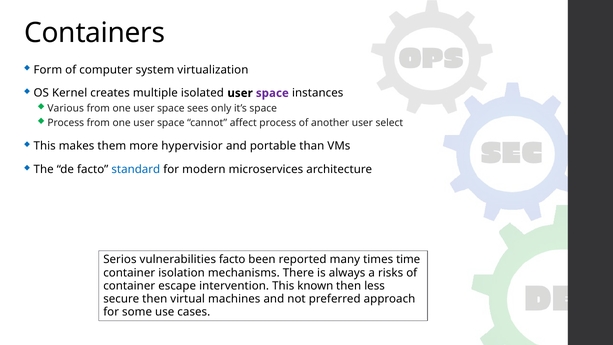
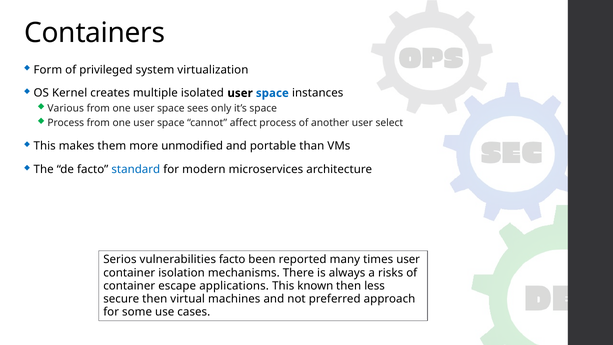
computer: computer -> privileged (106, 70)
space colour: purple -> blue (272, 93)
hypervisior: hypervisior -> unmodified (192, 146)
times time: time -> user (408, 260)
intervention: intervention -> applications (234, 286)
